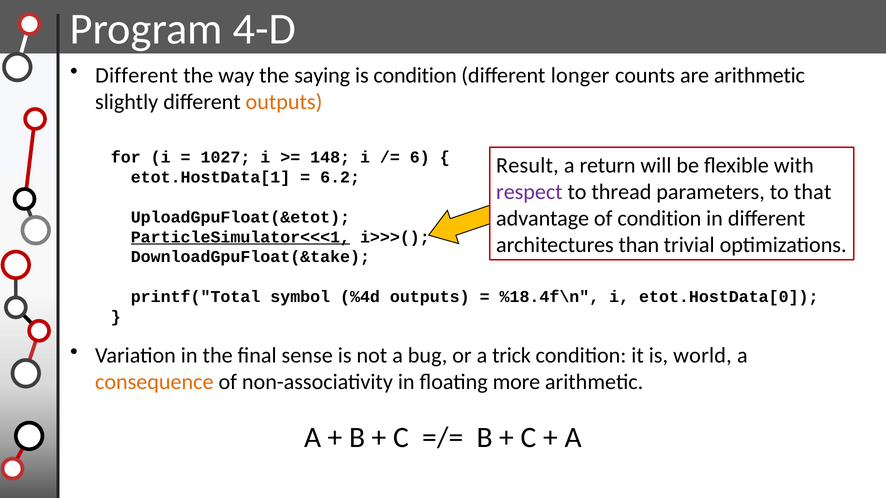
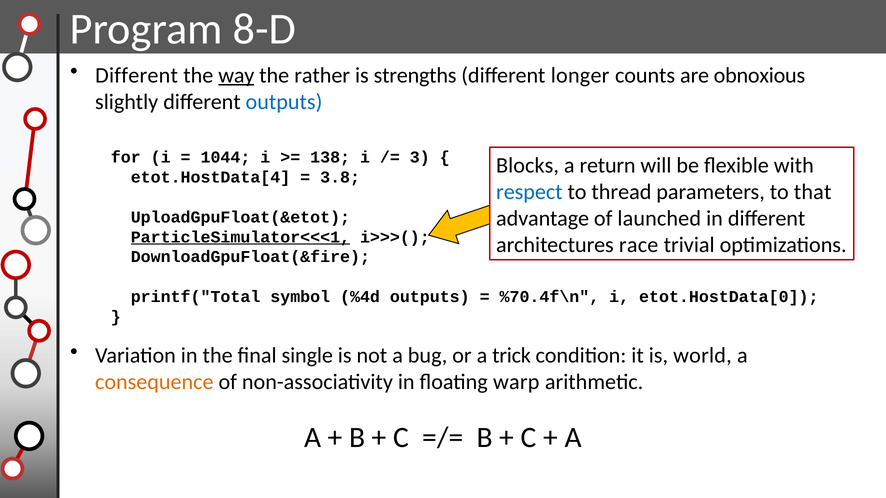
4-D: 4-D -> 8-D (264, 29)
way underline: none -> present (236, 75)
saying: saying -> rather (322, 75)
is condition: condition -> strengths (415, 75)
are arithmetic: arithmetic -> obnoxious (759, 75)
outputs colour: orange -> blue (284, 102)
1027: 1027 -> 1044 (225, 158)
148: 148 -> 138 (330, 158)
6: 6 -> 3 (420, 158)
Result: Result -> Blocks (528, 165)
etot.HostData[1: etot.HostData[1 -> etot.HostData[4 (211, 177)
6.2: 6.2 -> 3.8 (340, 177)
respect colour: purple -> blue (529, 192)
of condition: condition -> launched (659, 219)
than: than -> race (639, 245)
DownloadGpuFloat(&take: DownloadGpuFloat(&take -> DownloadGpuFloat(&fire (250, 257)
%18.4f\n: %18.4f\n -> %70.4f\n (549, 297)
sense: sense -> single (307, 356)
more: more -> warp (516, 382)
